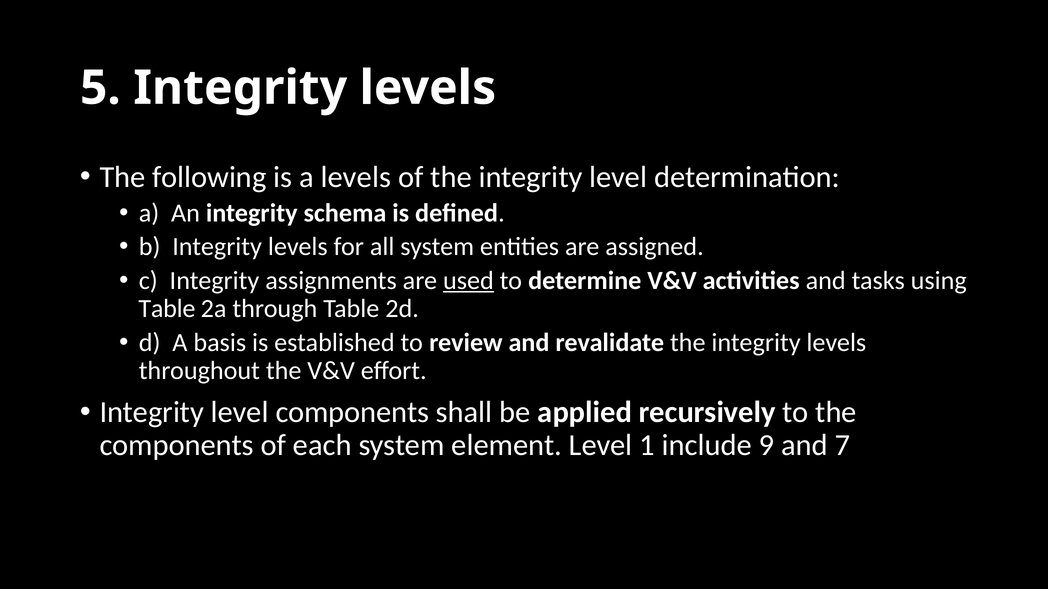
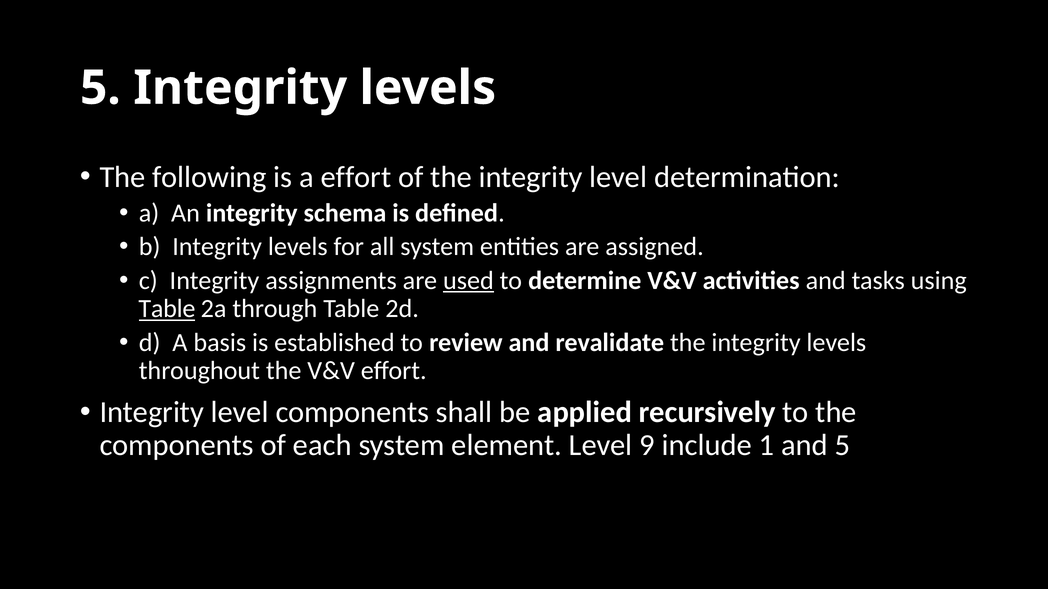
a levels: levels -> effort (356, 177)
Table underline: none -> present (167, 309)
1: 1 -> 9 (647, 446)
9: 9 -> 1 (766, 446)
and 7: 7 -> 5 (842, 446)
